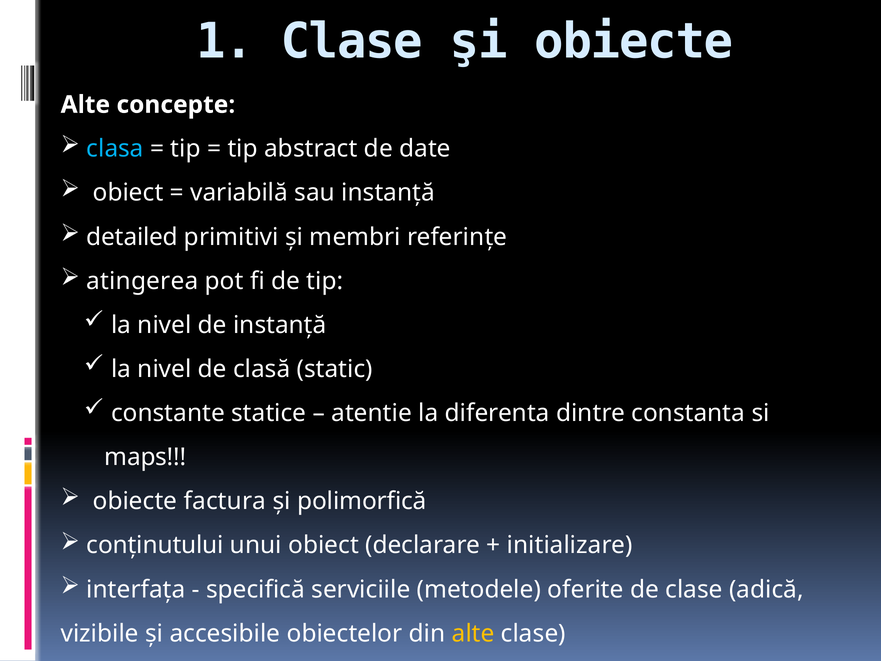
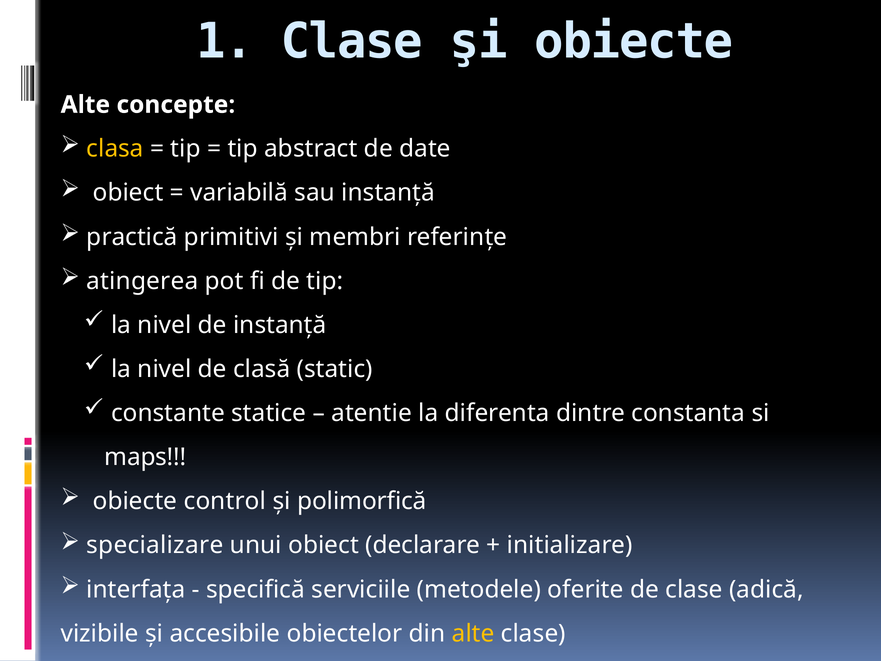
clasa colour: light blue -> yellow (115, 149)
detailed: detailed -> practică (132, 237)
factura: factura -> control (225, 501)
conţinutului: conţinutului -> specializare (155, 545)
